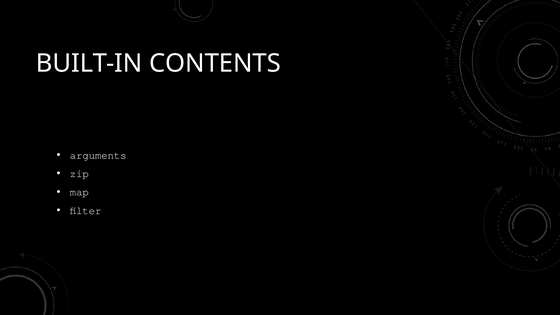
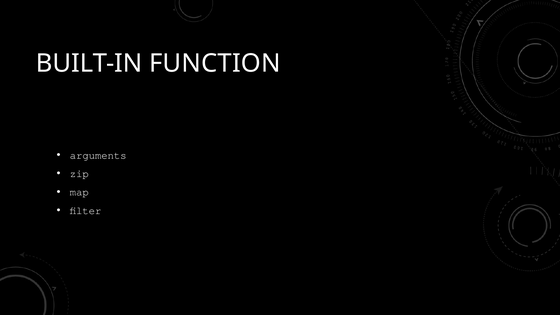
CONTENTS: CONTENTS -> FUNCTION (215, 63)
